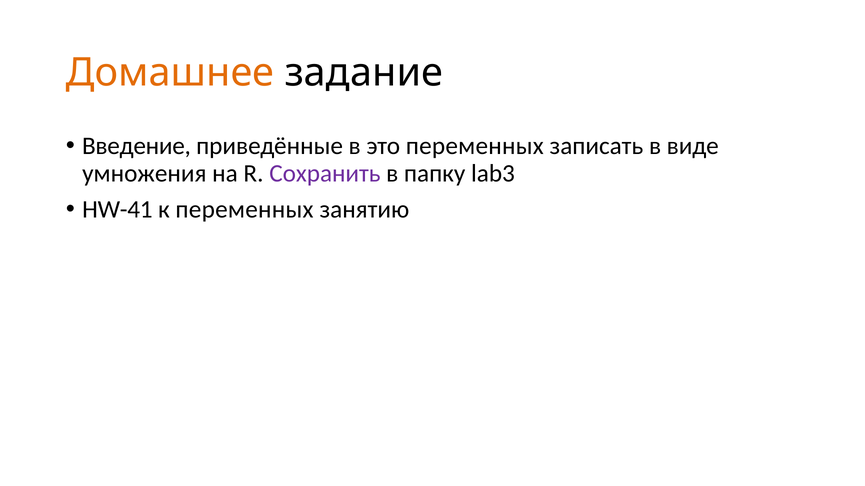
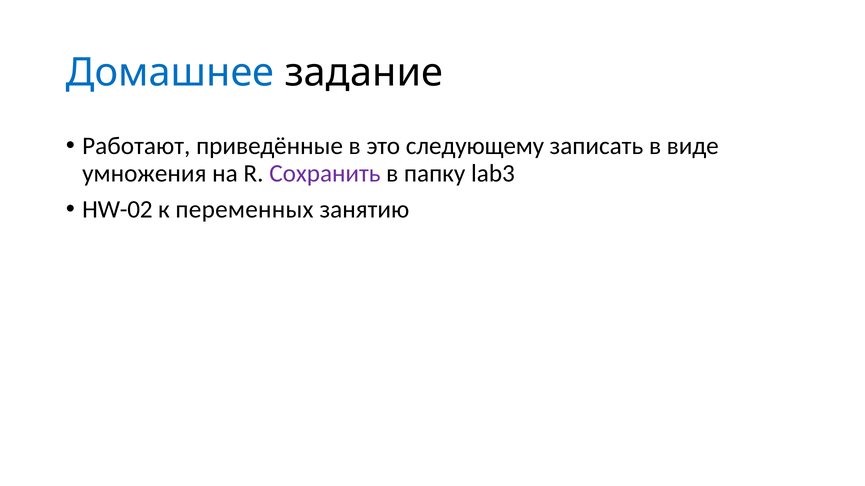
Домашнее colour: orange -> blue (170, 73)
Введение: Введение -> Работают (136, 146)
это переменных: переменных -> следующему (475, 146)
HW-41: HW-41 -> HW-02 (117, 210)
